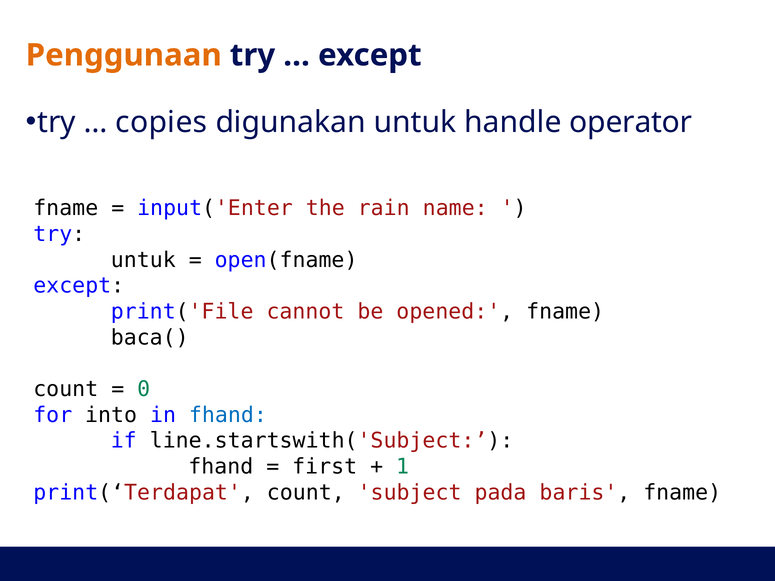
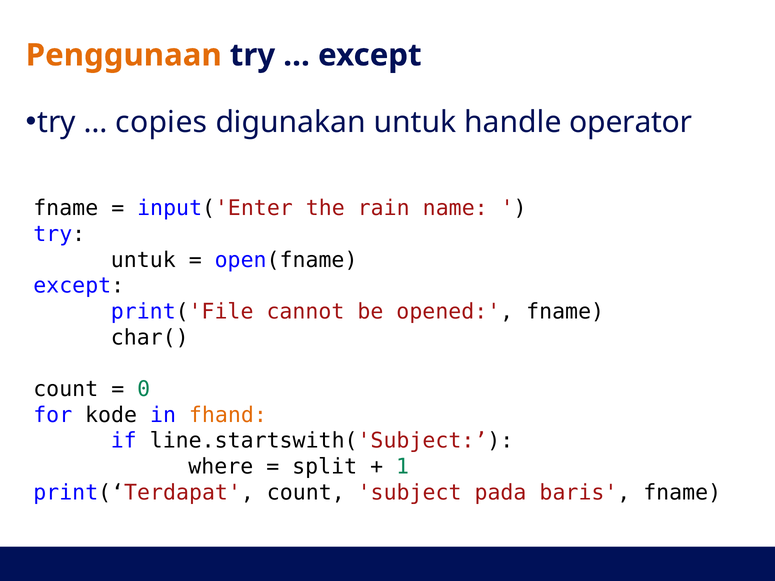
baca(: baca( -> char( (150, 338)
into: into -> kode (111, 415)
fhand colour: blue -> orange (228, 415)
fhand: fhand -> where (221, 467)
first: first -> split (325, 467)
